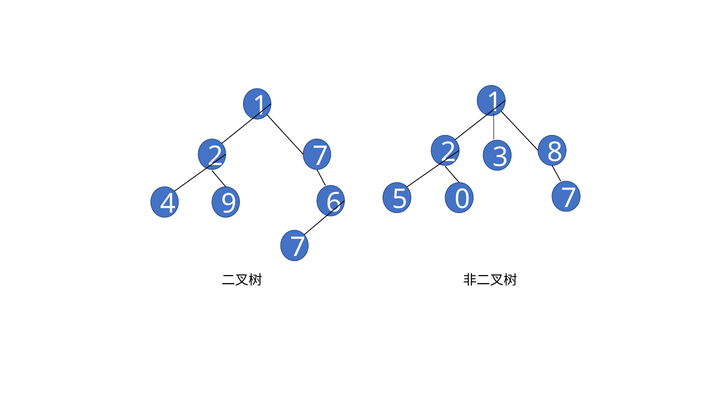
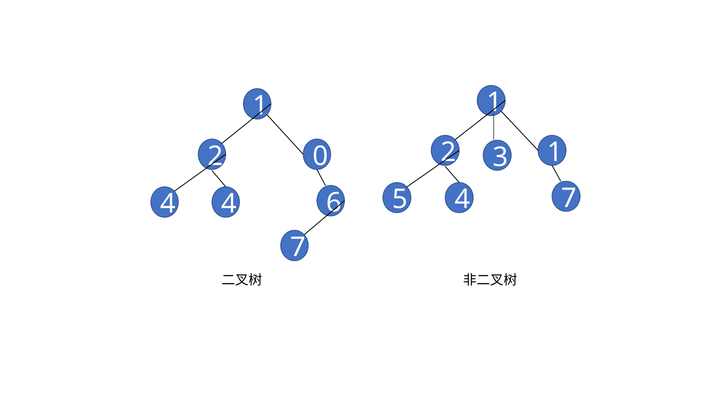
2 8: 8 -> 1 (555, 152)
2 7: 7 -> 0 (320, 156)
5 0: 0 -> 4 (462, 199)
4 9: 9 -> 4 (229, 204)
